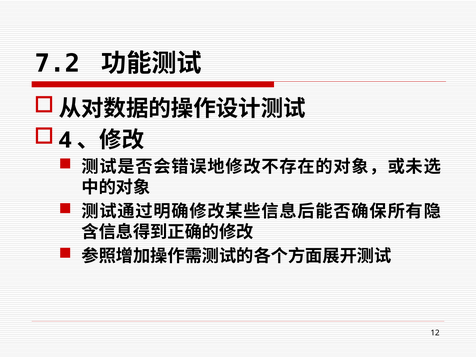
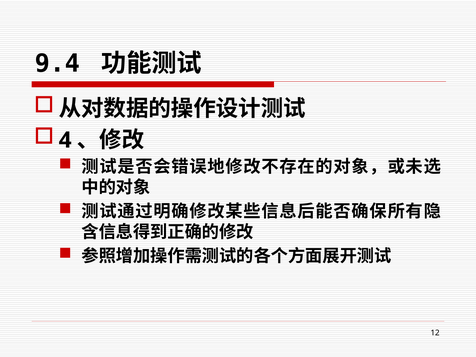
7.2: 7.2 -> 9.4 (57, 63)
